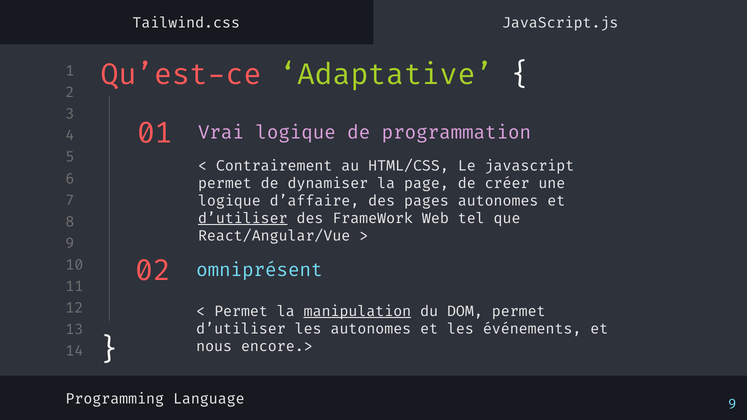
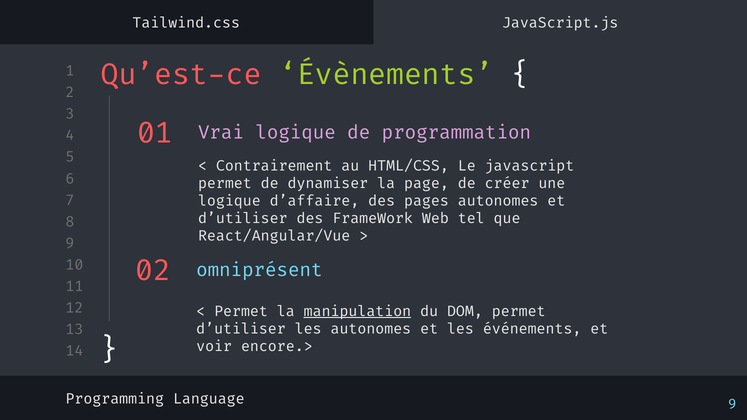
Adaptative: Adaptative -> Évènements (386, 75)
d’utiliser underline: present -> none (243, 218)
nous: nous -> voir (214, 346)
